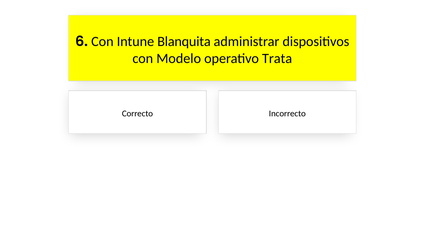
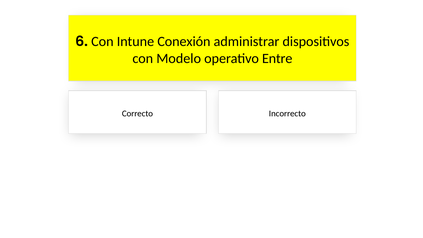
Blanquita: Blanquita -> Conexión (184, 41)
Trata: Trata -> Entre (277, 58)
